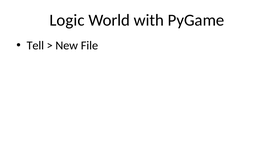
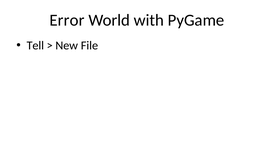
Logic: Logic -> Error (67, 20)
